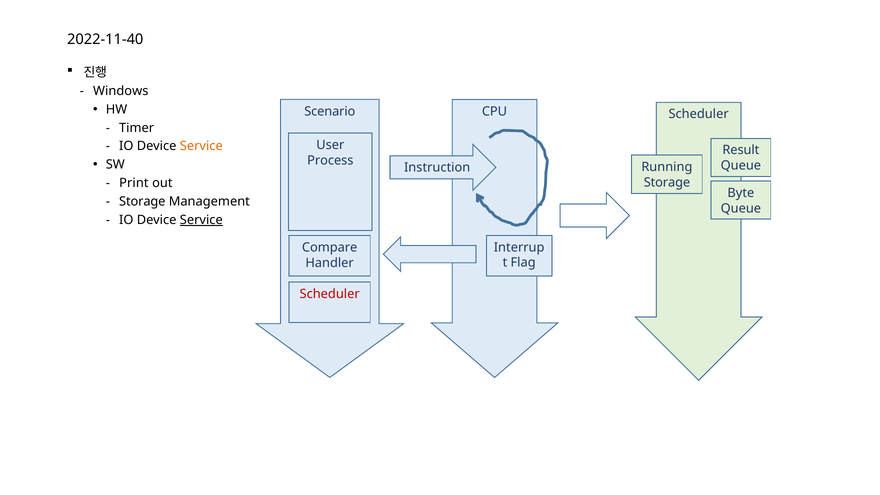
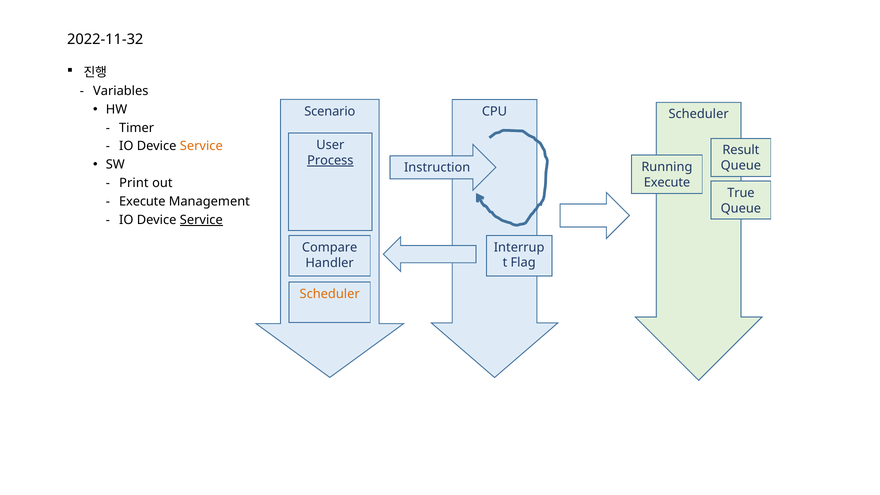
2022-11-40: 2022-11-40 -> 2022-11-32 (105, 39)
Windows: Windows -> Variables (121, 91)
Process underline: none -> present (330, 160)
Storage: Storage -> Execute (667, 182)
Byte: Byte -> True (741, 193)
Storage: Storage -> Execute (142, 202)
Scheduler colour: red -> orange (330, 294)
